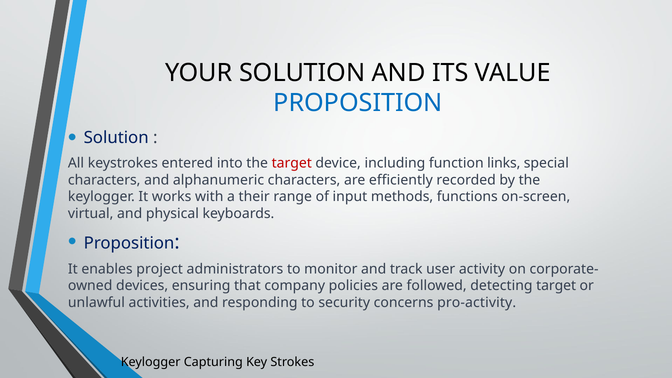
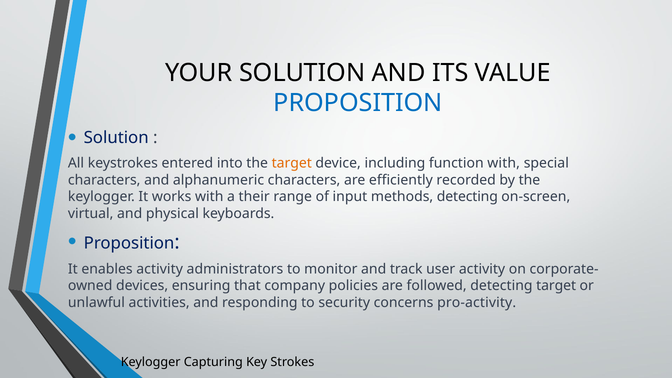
target colour: red -> orange (292, 163)
function links: links -> with (504, 163)
methods functions: functions -> detecting (467, 197)
enables project: project -> activity (160, 269)
